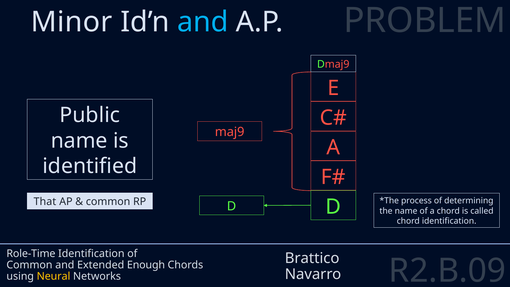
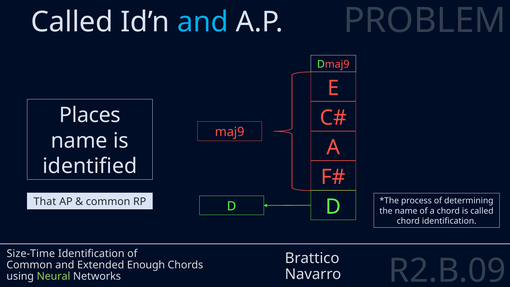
Minor: Minor -> Called (72, 22)
Public: Public -> Places (90, 115)
Role-Time: Role-Time -> Size-Time (31, 253)
Neural colour: yellow -> light green (54, 276)
